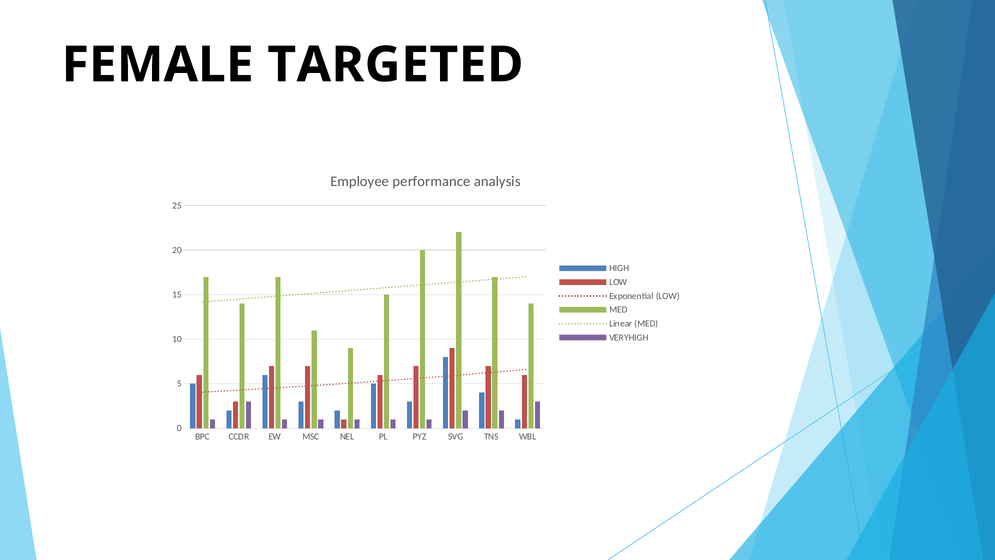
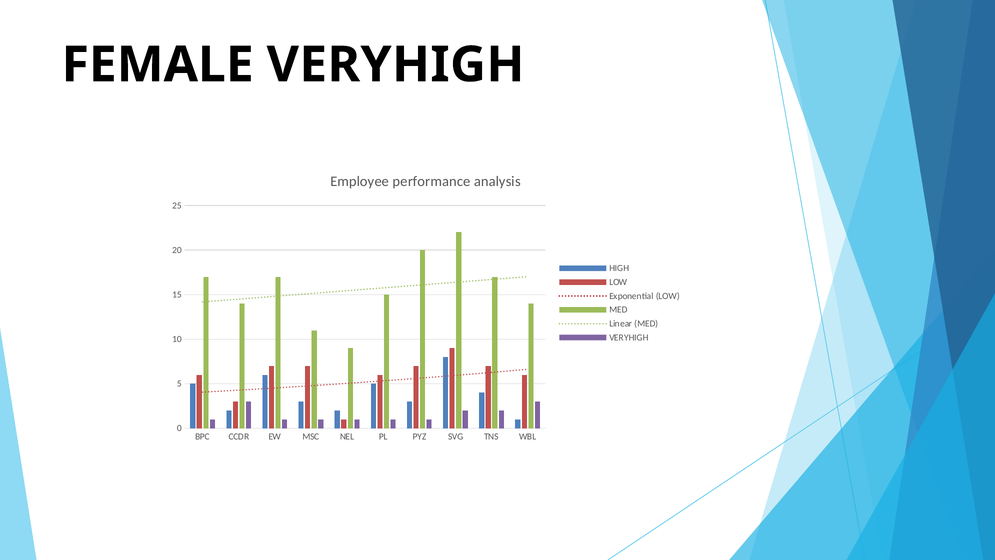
FEMALE TARGETED: TARGETED -> VERYHIGH (396, 65)
